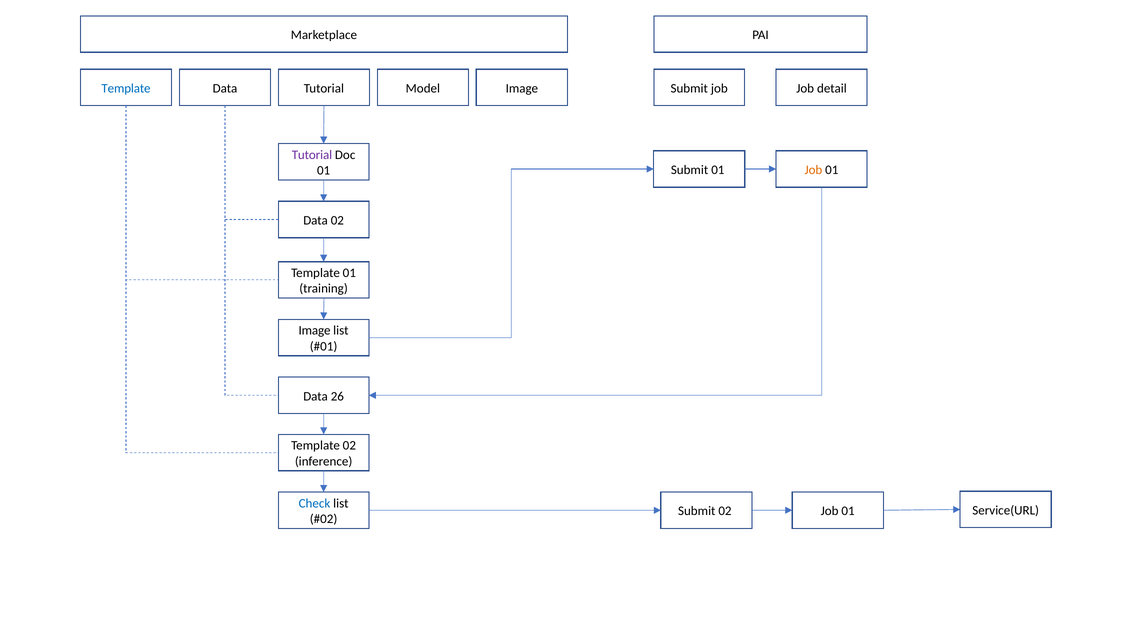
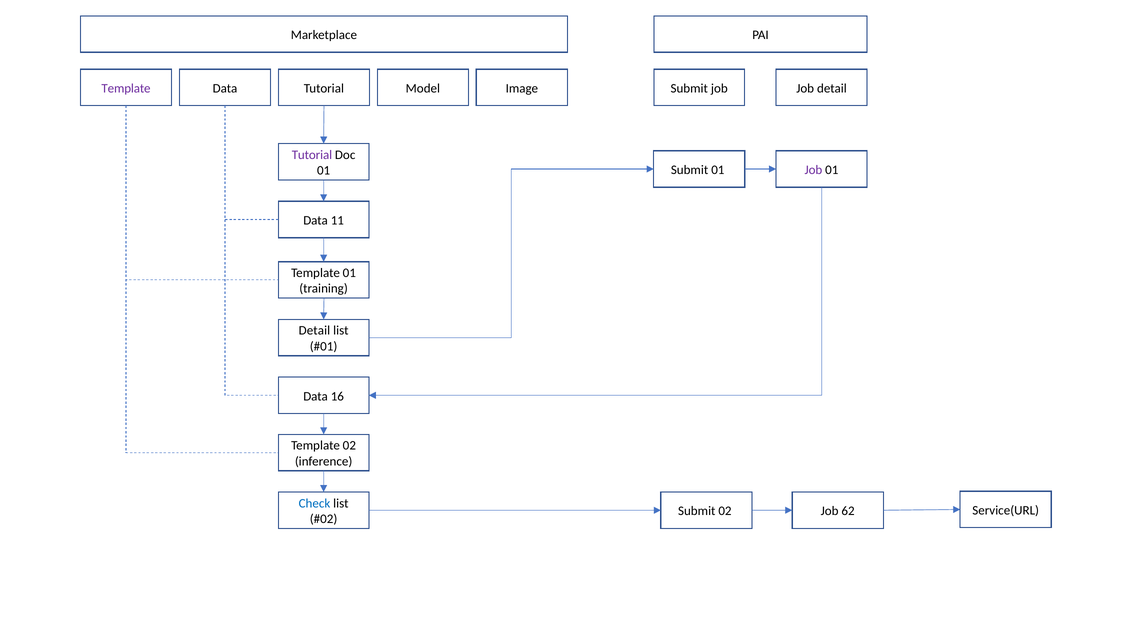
Template colour: blue -> purple (126, 88)
Job colour: orange -> purple (813, 170)
Data 02: 02 -> 11 (337, 220)
Image: Image -> Detail (314, 330)
26: 26 -> 16 (337, 396)
02 Job 01: 01 -> 62 (848, 511)
